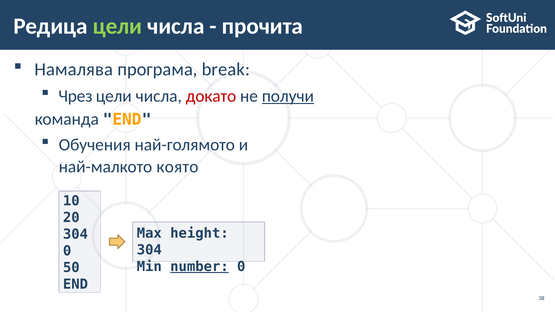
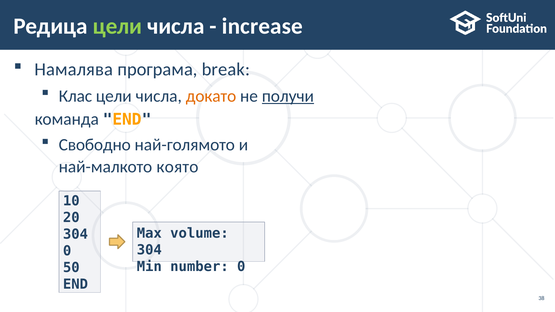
прочита: прочита -> increase (262, 26)
Чрез: Чрез -> Клас (75, 96)
докато colour: red -> orange (211, 96)
Обучения: Обучения -> Свободно (95, 145)
height: height -> volume (199, 233)
number underline: present -> none (199, 267)
